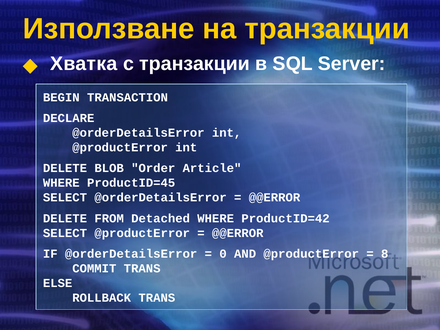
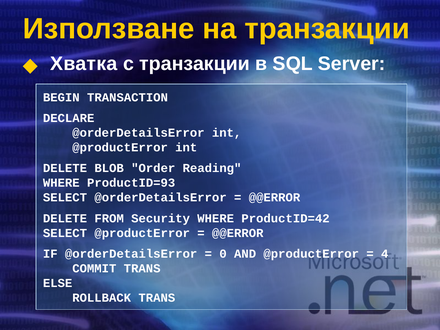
Article: Article -> Reading (212, 168)
ProductID=45: ProductID=45 -> ProductID=93 (131, 183)
Detached: Detached -> Security (161, 218)
8: 8 -> 4 (385, 254)
